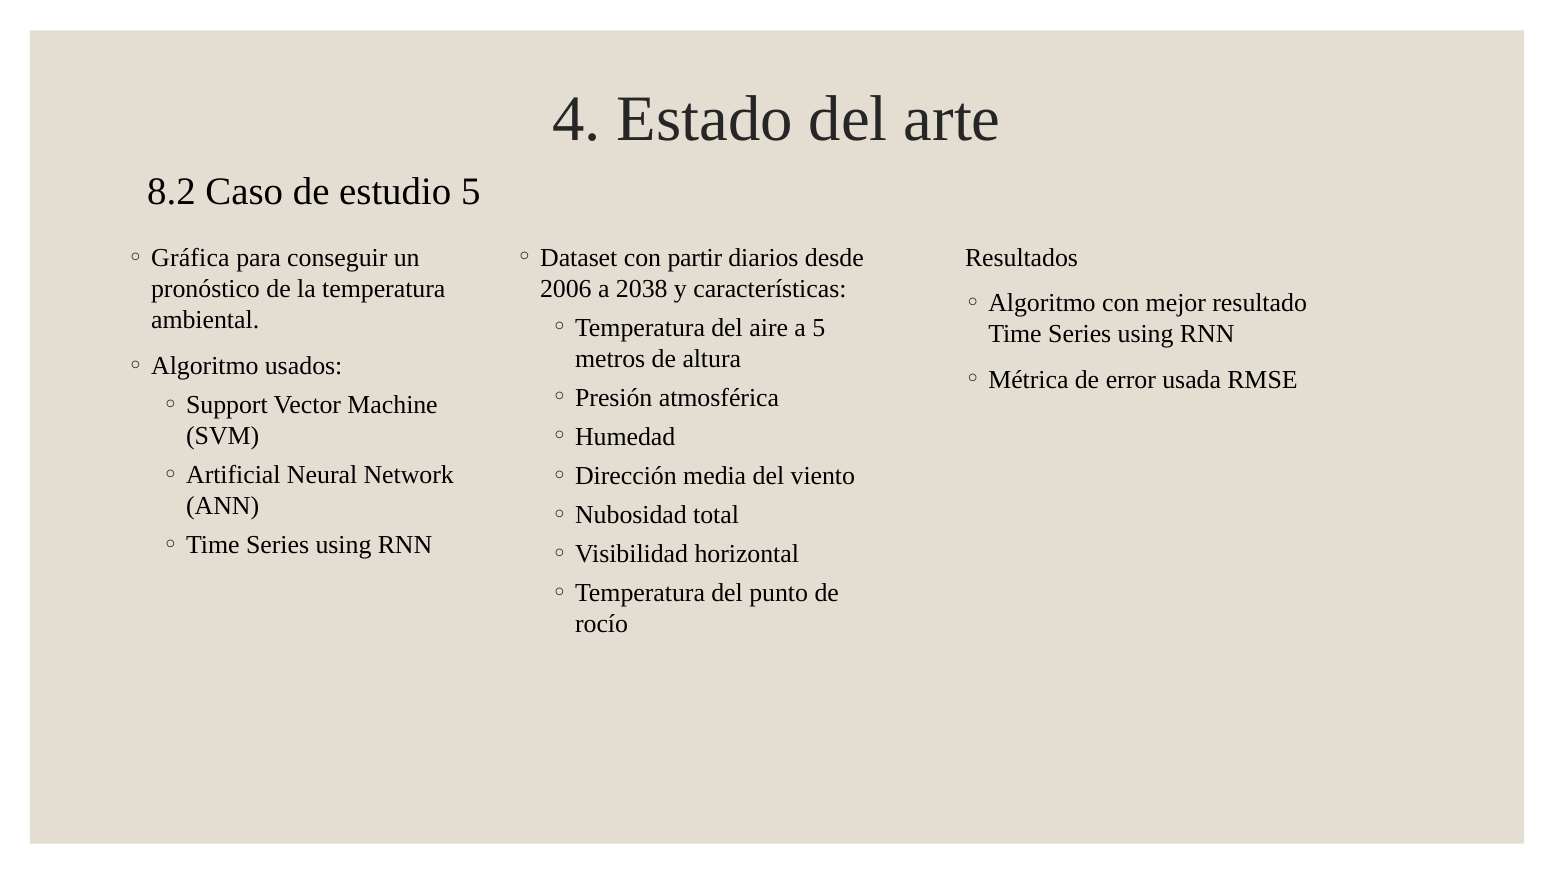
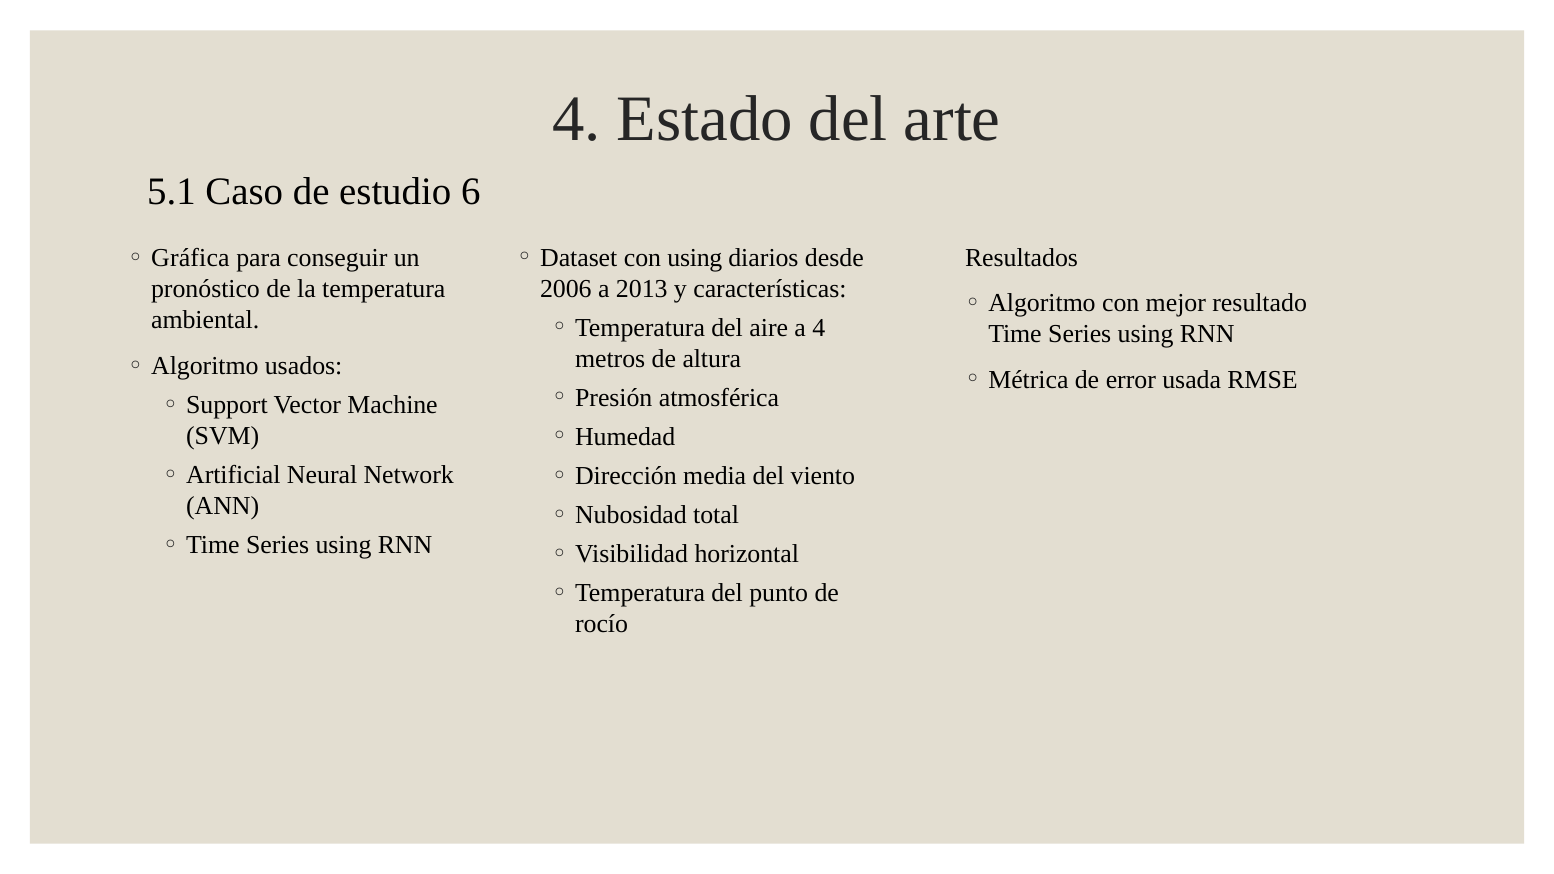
8.2: 8.2 -> 5.1 (171, 192)
estudio 5: 5 -> 6 (471, 192)
con partir: partir -> using (695, 258)
2038: 2038 -> 2013 (642, 289)
a 5: 5 -> 4 (819, 328)
